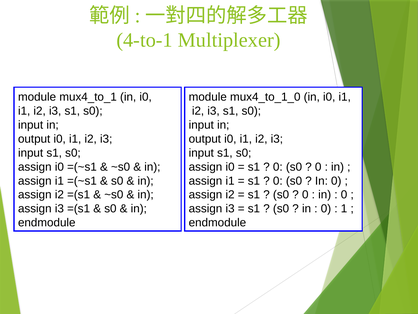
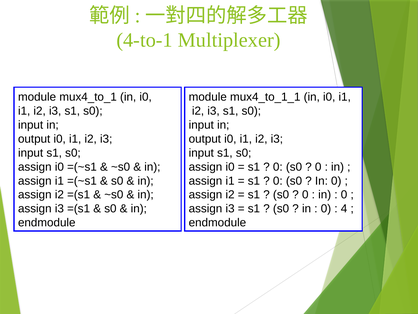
mux4_to_1_0: mux4_to_1_0 -> mux4_to_1_1 (265, 97)
1: 1 -> 4 (344, 208)
